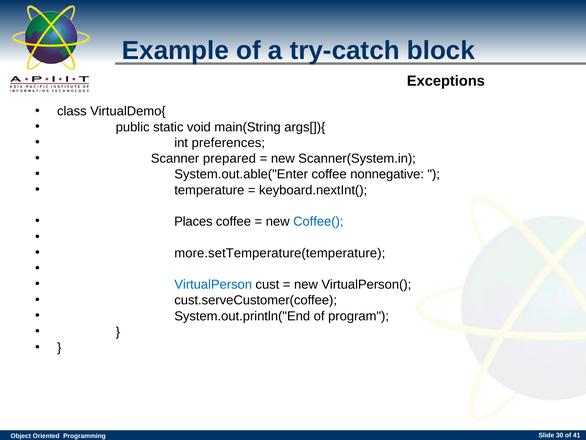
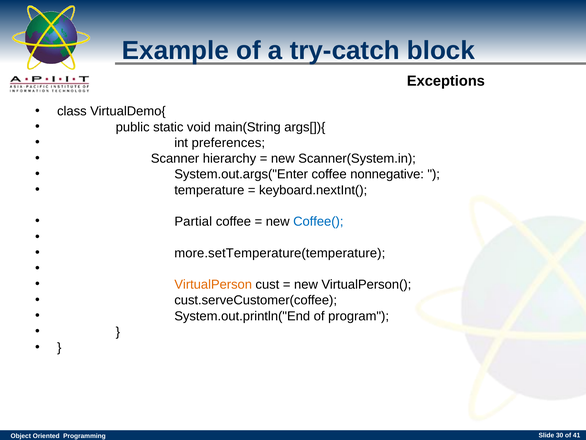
prepared: prepared -> hierarchy (230, 158)
System.out.able("Enter: System.out.able("Enter -> System.out.args("Enter (241, 174)
Places: Places -> Partial (193, 221)
VirtualPerson colour: blue -> orange (213, 284)
